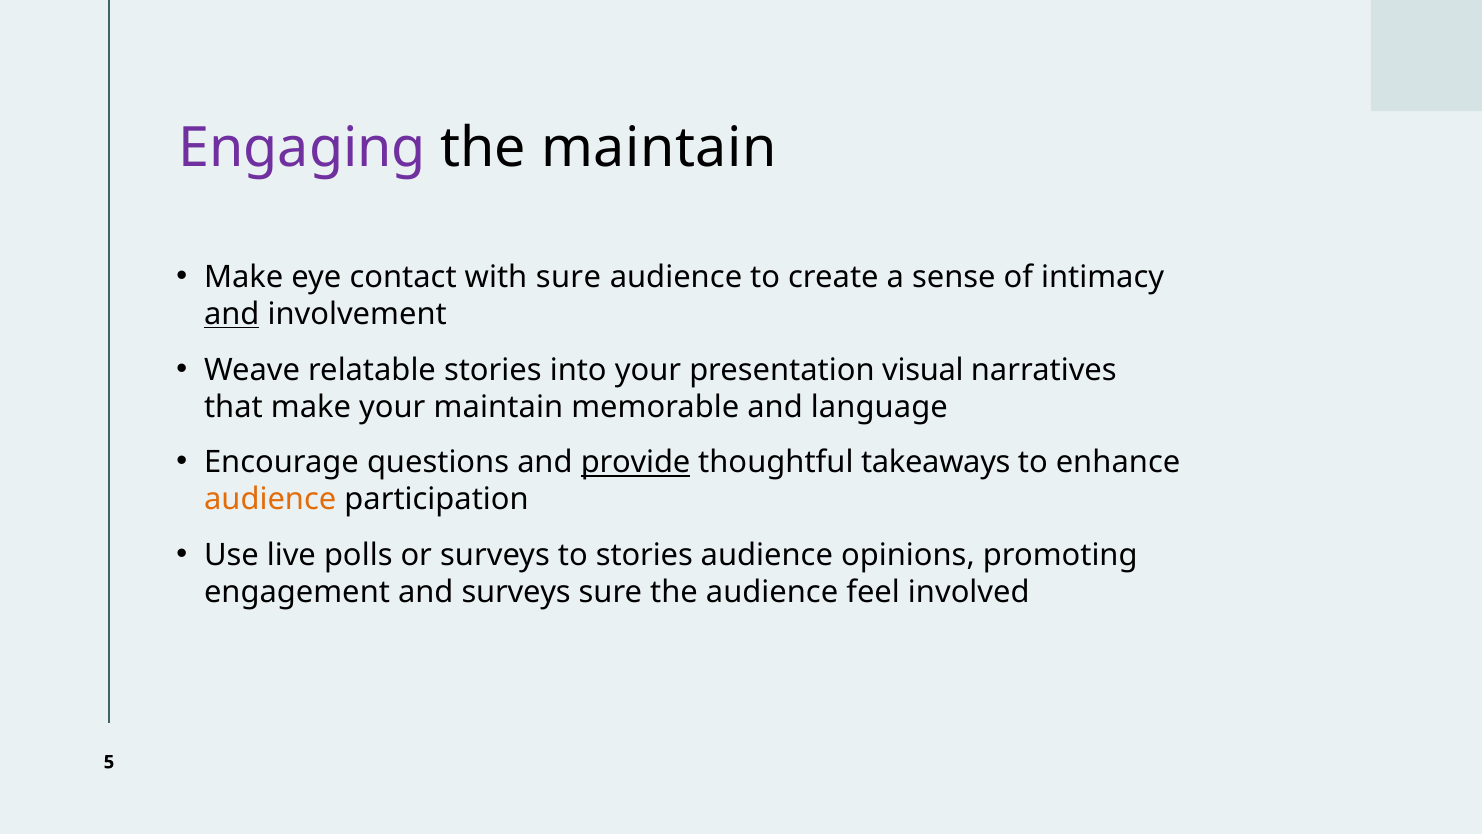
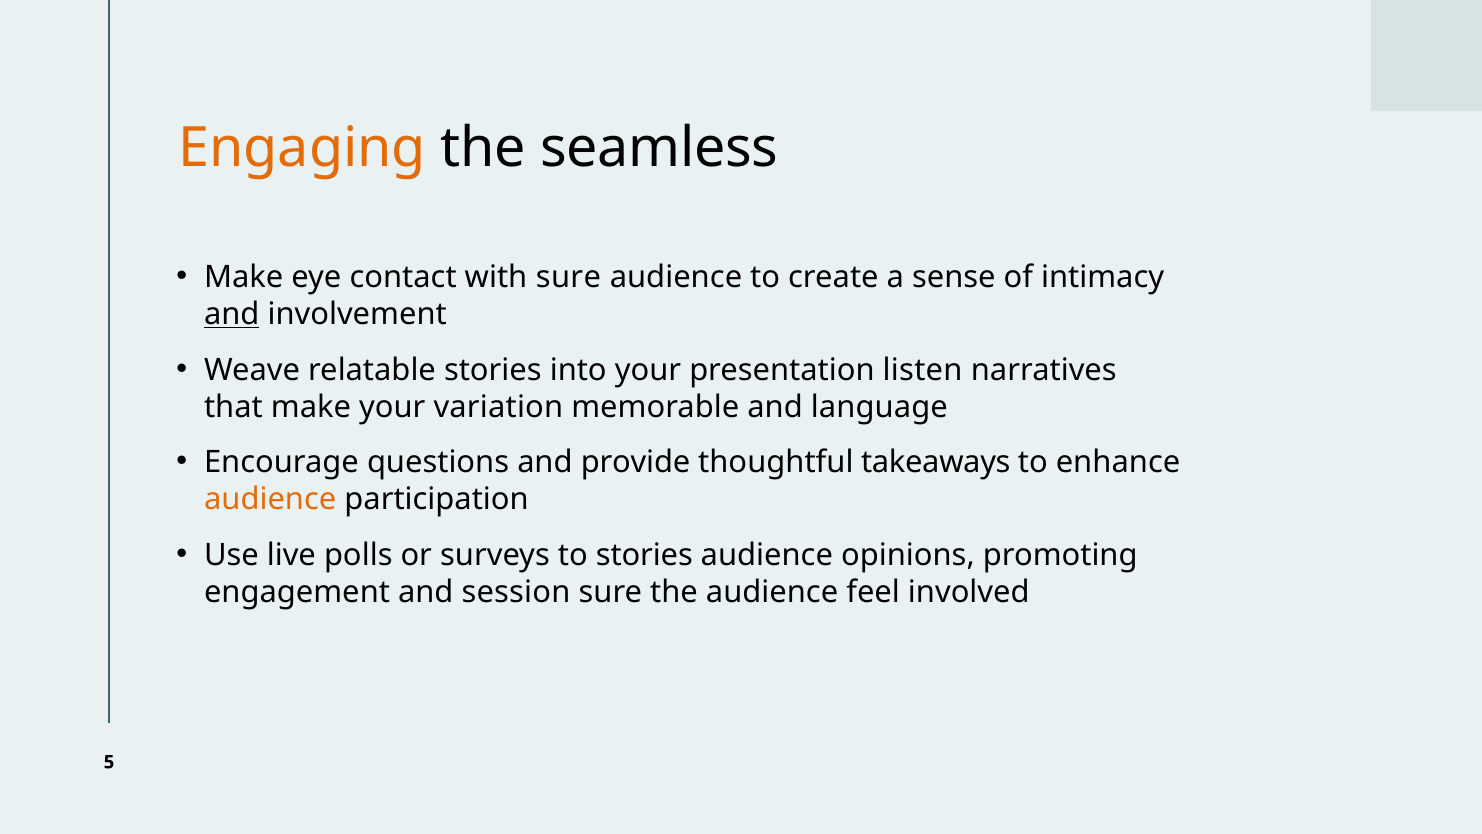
Engaging colour: purple -> orange (302, 148)
the maintain: maintain -> seamless (659, 148)
visual: visual -> listen (923, 370)
your maintain: maintain -> variation (498, 407)
provide underline: present -> none (636, 462)
and surveys: surveys -> session (516, 592)
